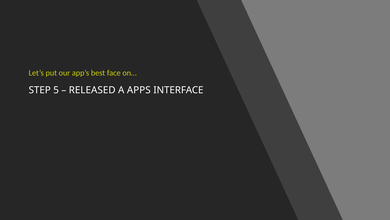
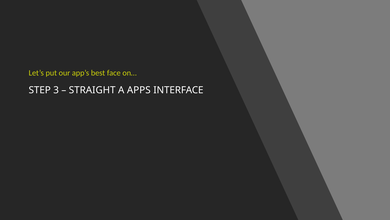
5: 5 -> 3 (56, 90)
RELEASED: RELEASED -> STRAIGHT (92, 90)
